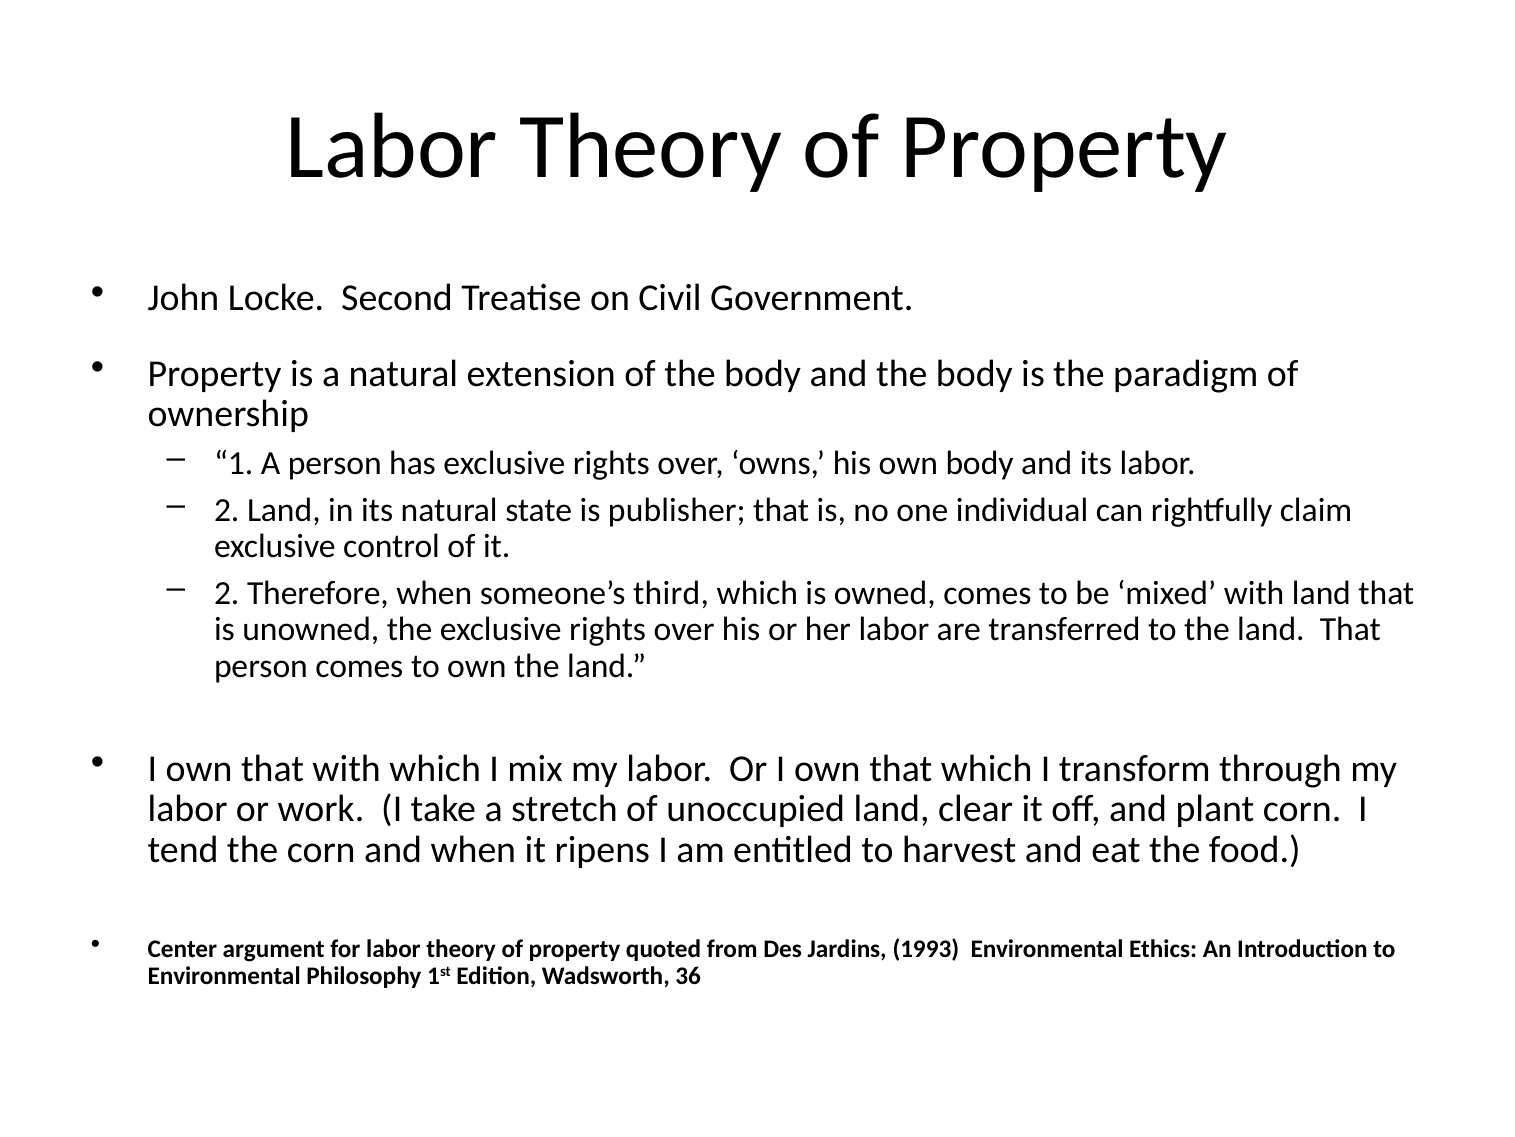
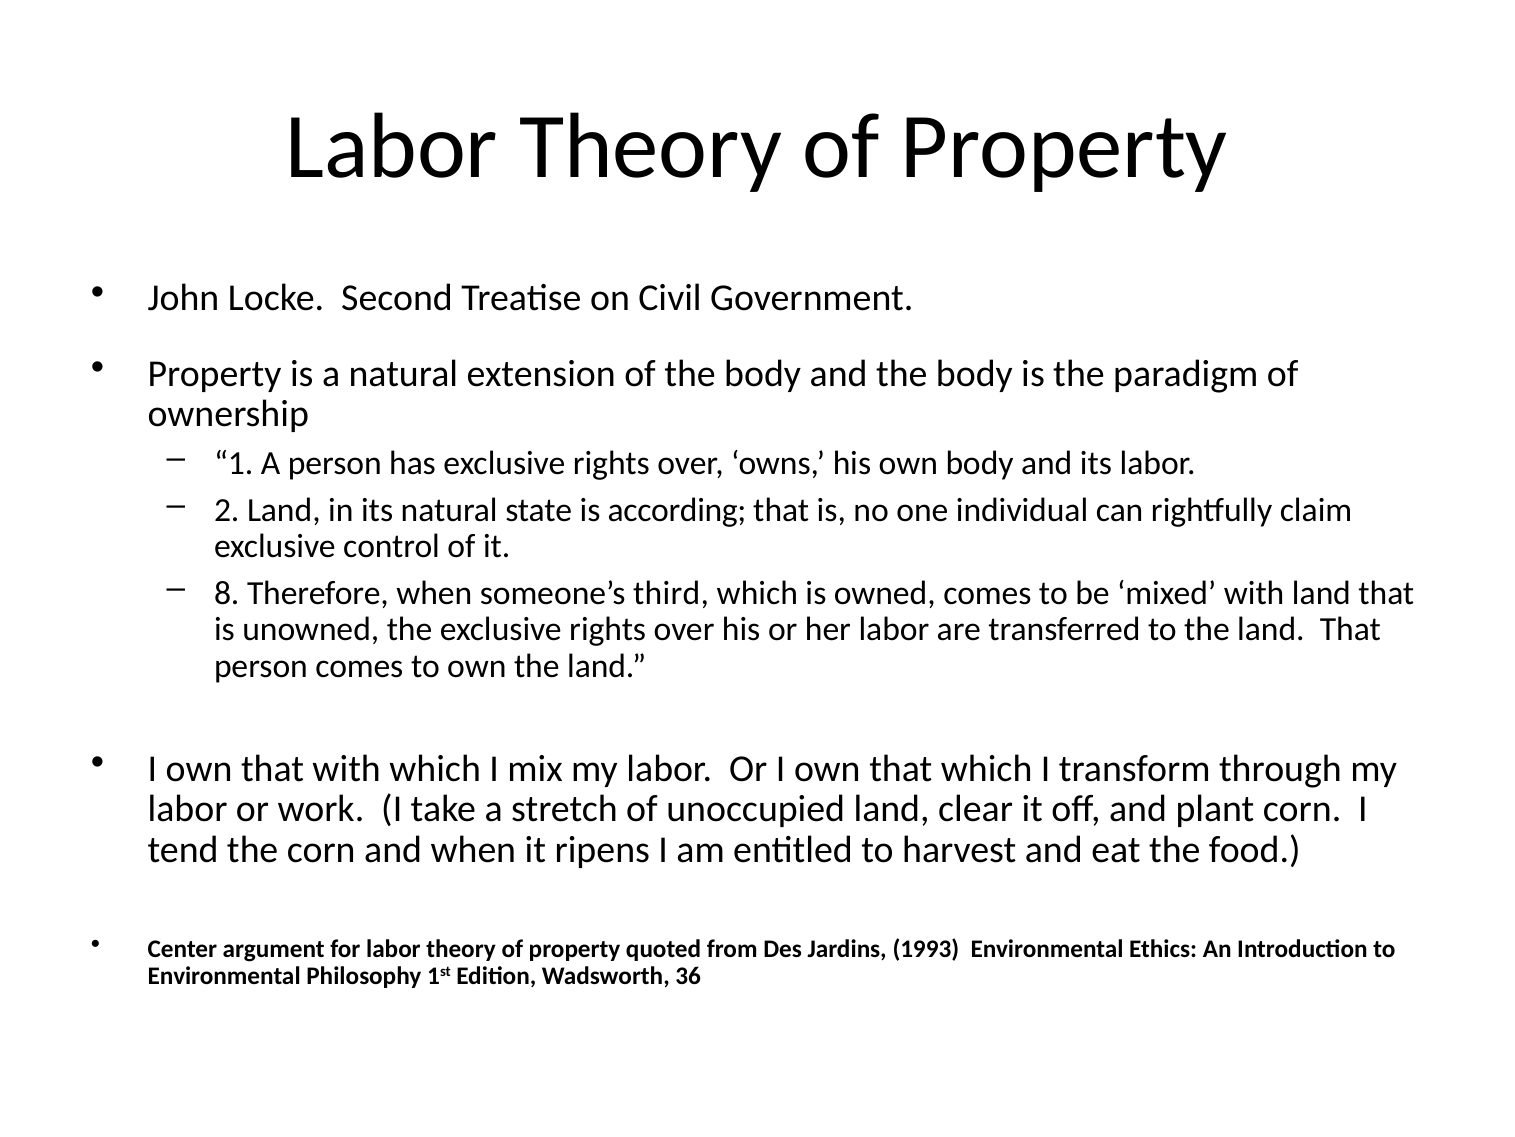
publisher: publisher -> according (677, 510)
2: 2 -> 8 (227, 593)
